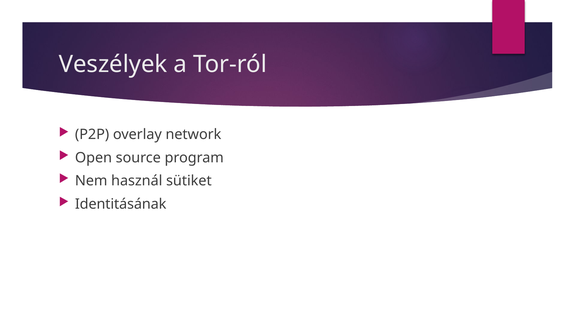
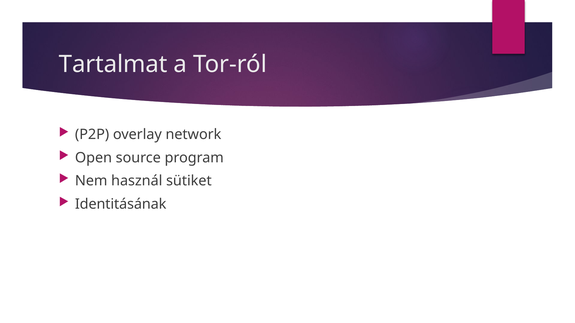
Veszélyek: Veszélyek -> Tartalmat (113, 64)
